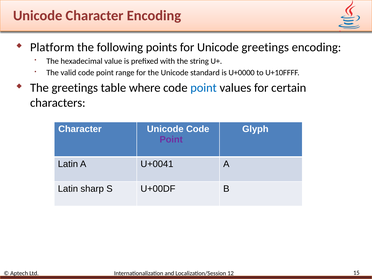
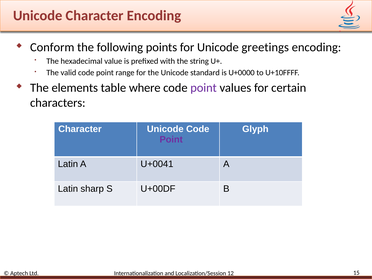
Platform: Platform -> Conform (52, 47)
The greetings: greetings -> elements (75, 88)
point colour: blue -> purple (204, 88)
